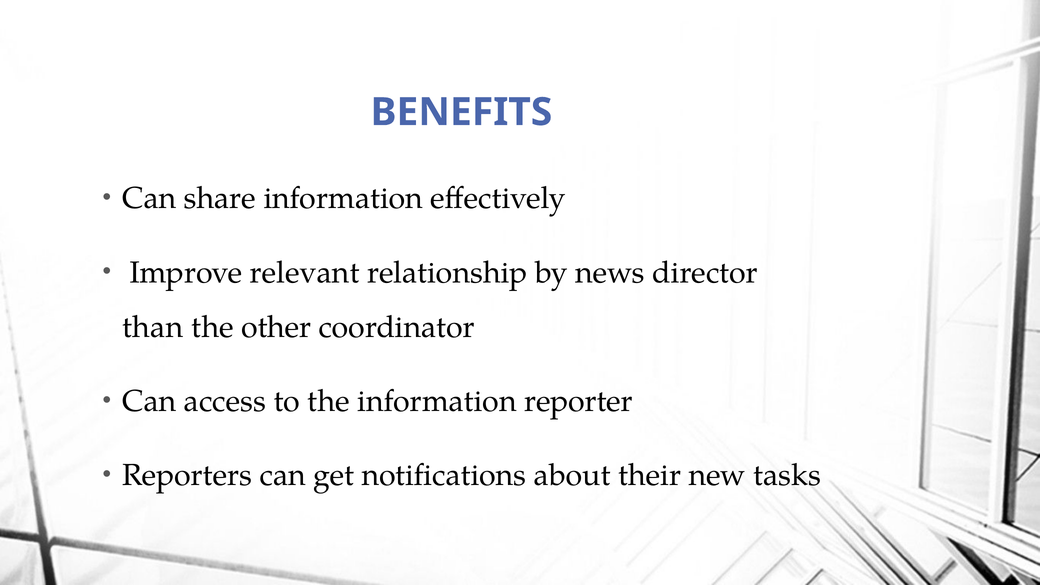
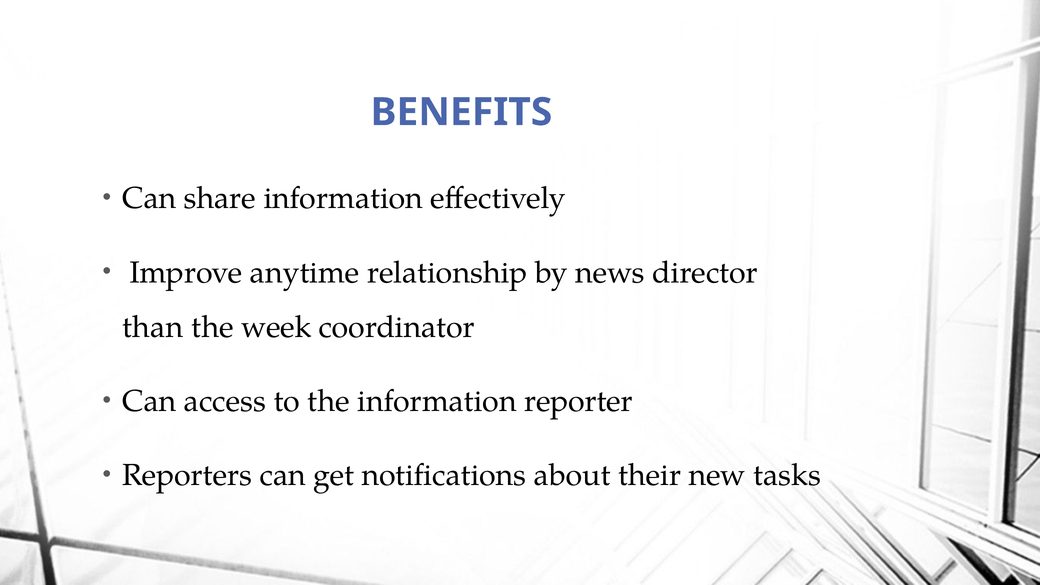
relevant: relevant -> anytime (305, 273)
other: other -> week (276, 327)
